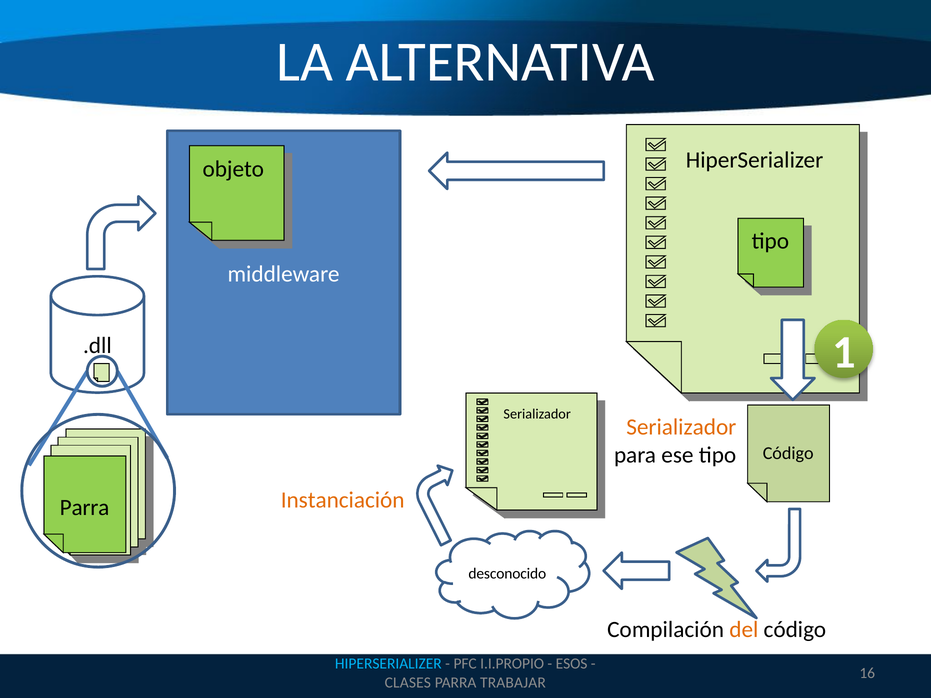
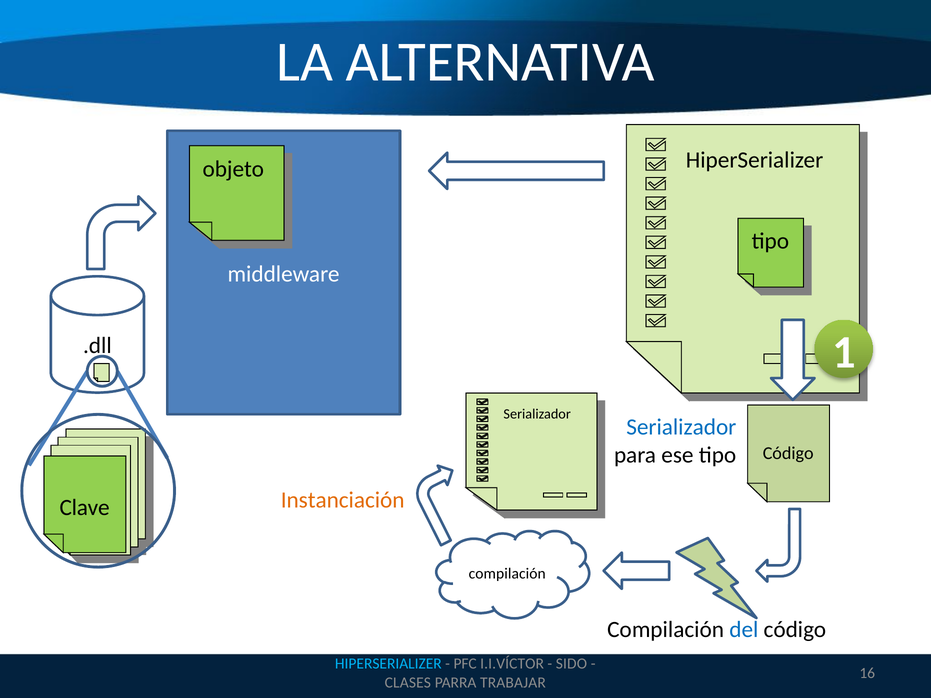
Serializador colour: orange -> blue (681, 427)
Parra: Parra -> Clave (85, 508)
desconocido: desconocido -> compilación (507, 574)
del colour: orange -> blue (744, 630)
I.I.PROPIO: I.I.PROPIO -> I.I.VÍCTOR (512, 664)
ESOS: ESOS -> SIDO (571, 664)
